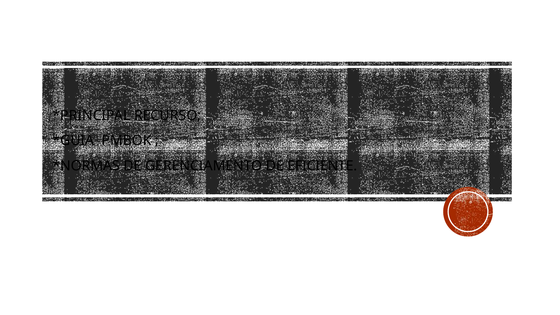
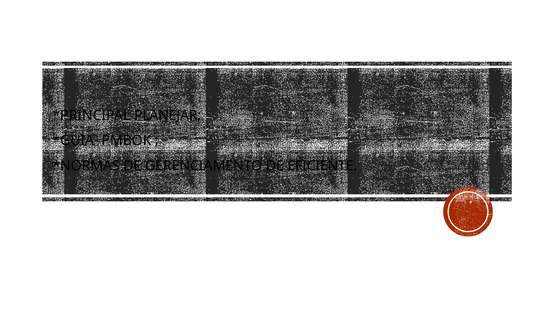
RECURSO: RECURSO -> PLANEJAR (168, 115)
